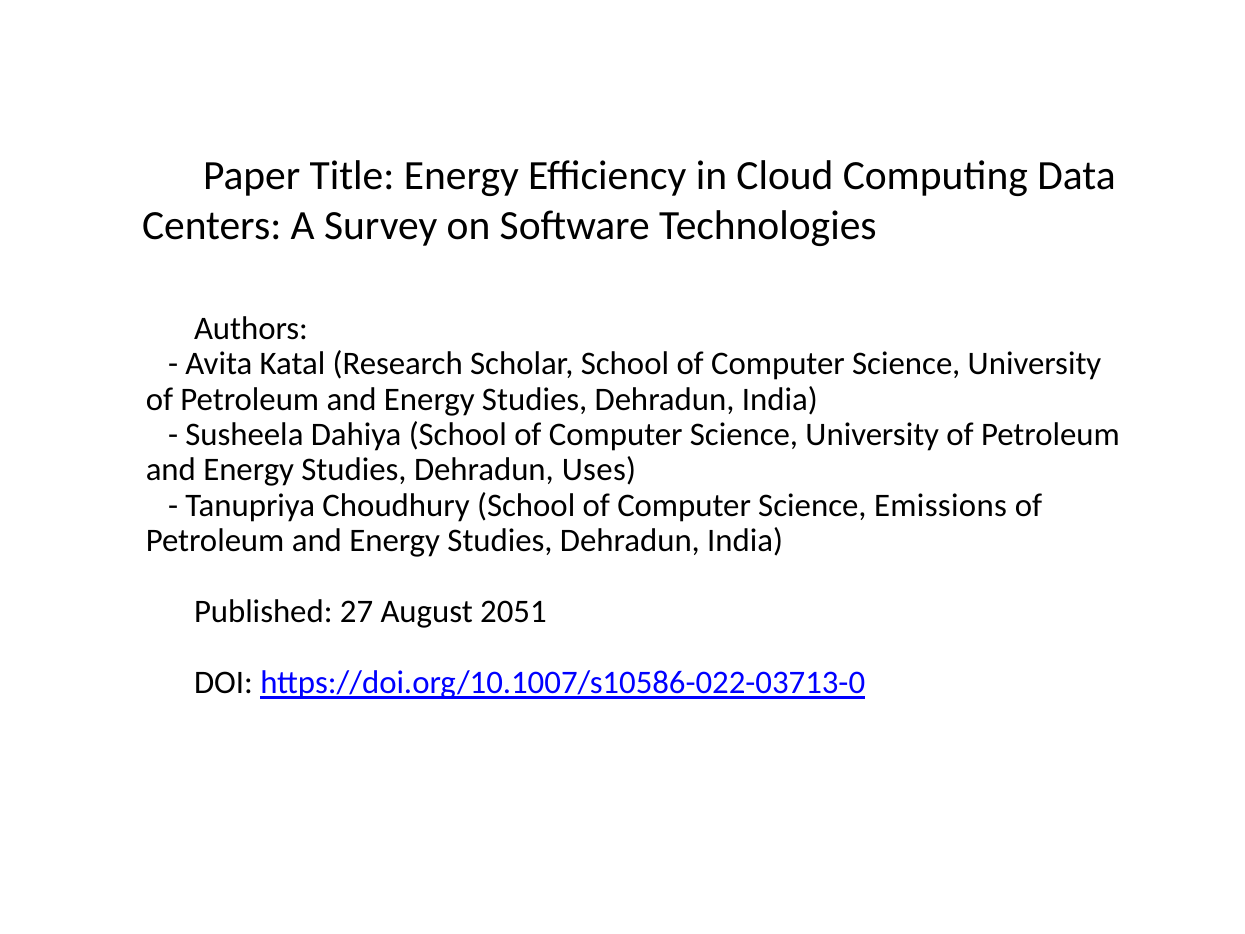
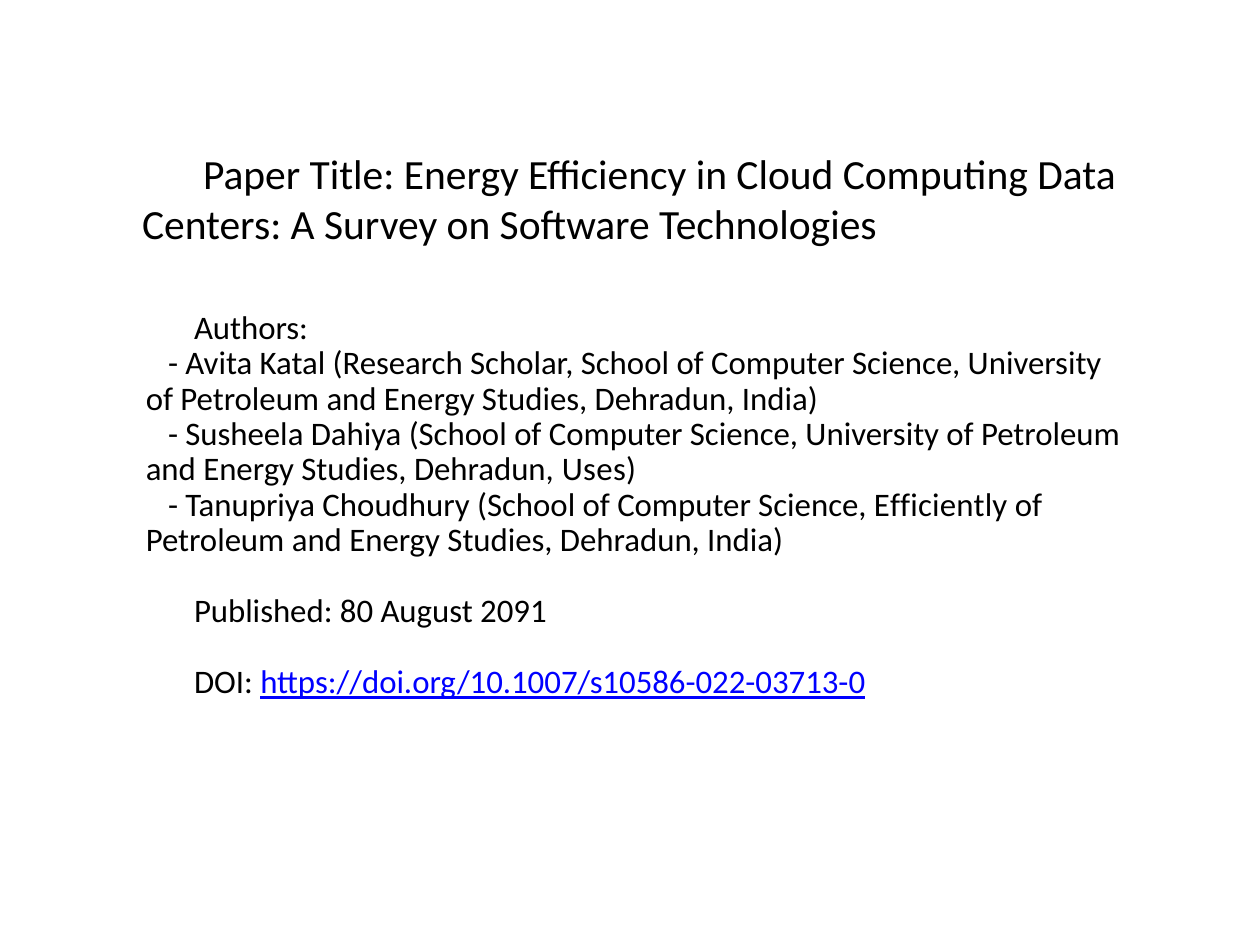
Emissions: Emissions -> Efficiently (941, 505)
27: 27 -> 80 (357, 612)
2051: 2051 -> 2091 (513, 612)
